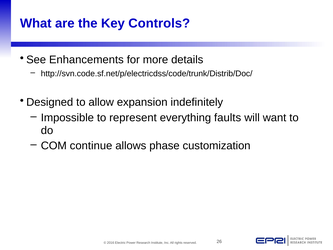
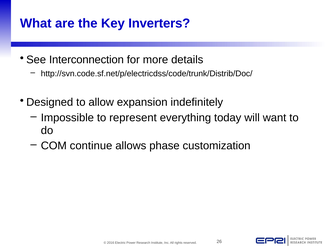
Controls: Controls -> Inverters (159, 23)
Enhancements: Enhancements -> Interconnection (86, 60)
faults: faults -> today (228, 118)
